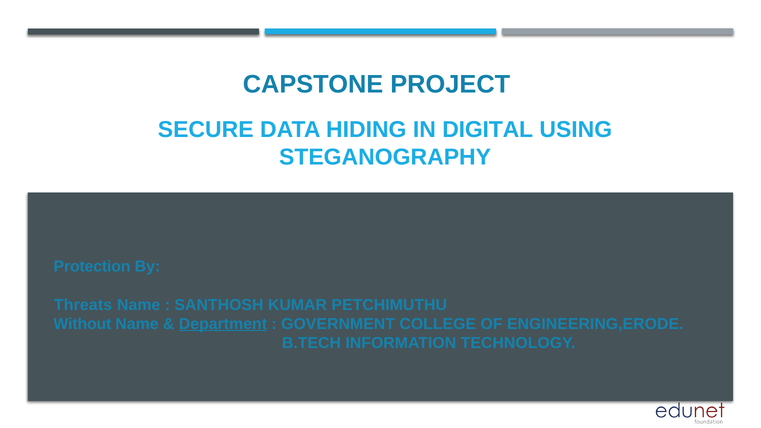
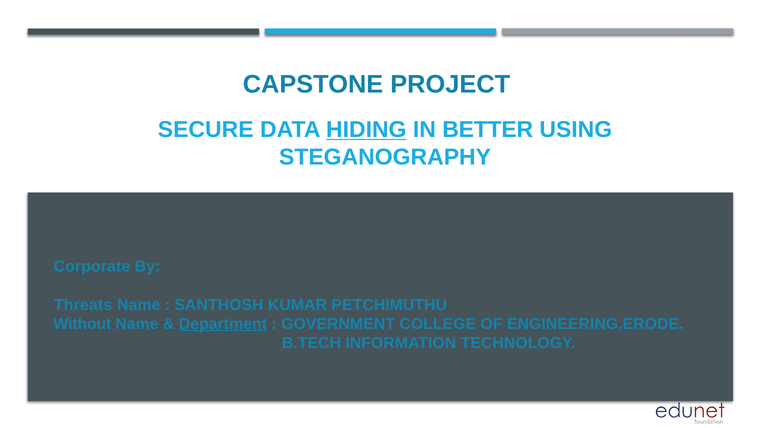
HIDING underline: none -> present (366, 130)
DIGITAL: DIGITAL -> BETTER (488, 130)
Protection: Protection -> Corporate (92, 267)
